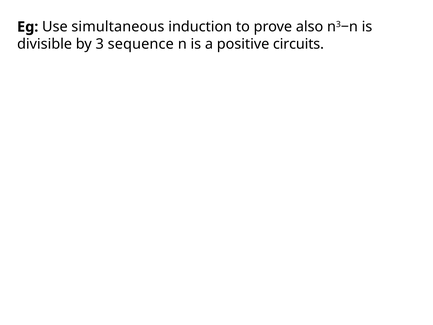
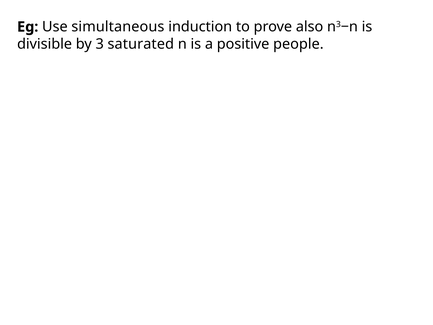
sequence: sequence -> saturated (141, 44)
circuits: circuits -> people (298, 44)
